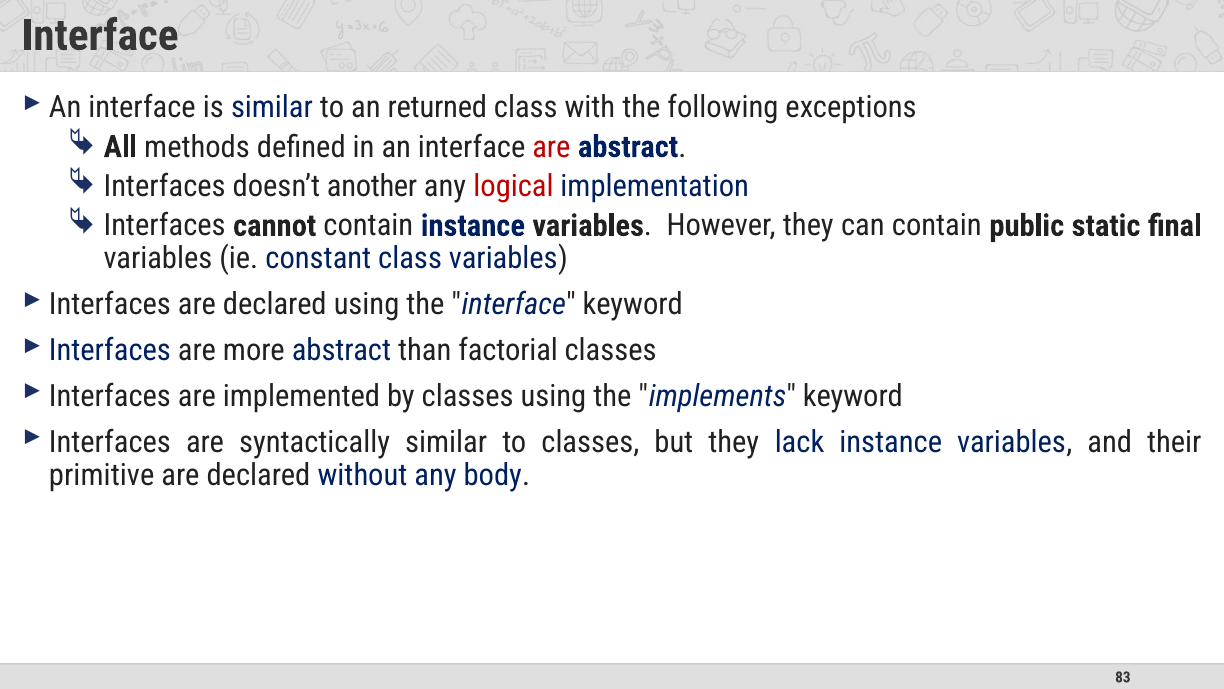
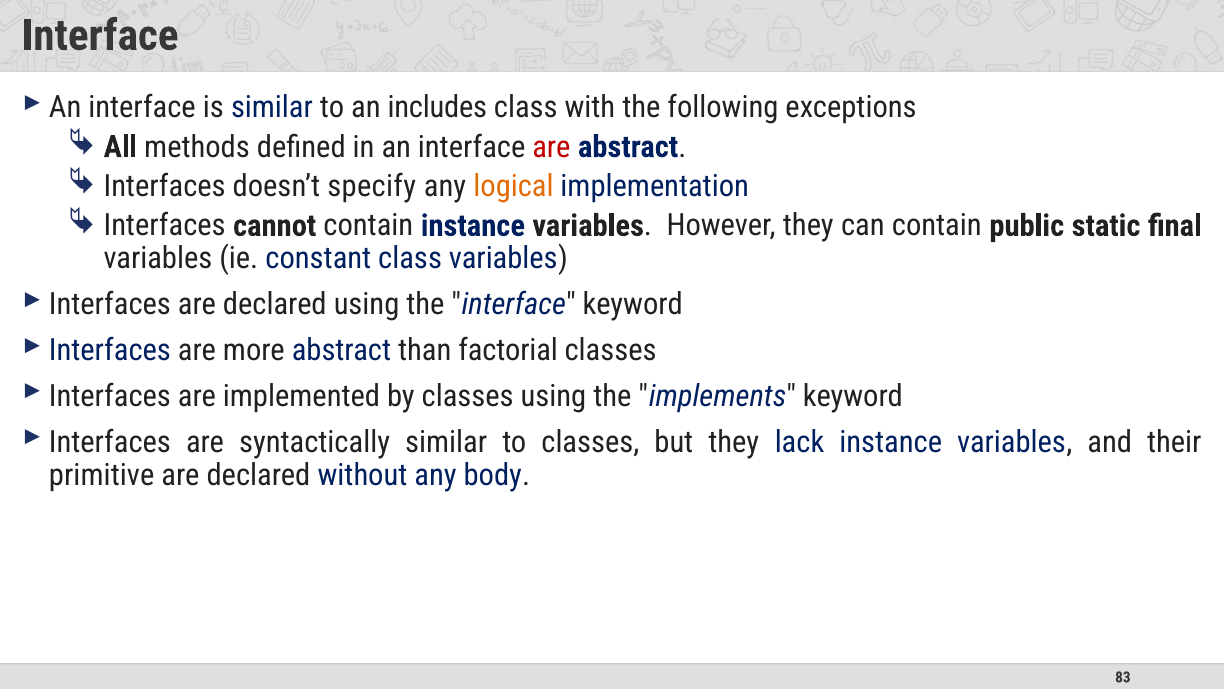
returned: returned -> includes (437, 107)
another: another -> specify (372, 186)
logical colour: red -> orange (514, 186)
